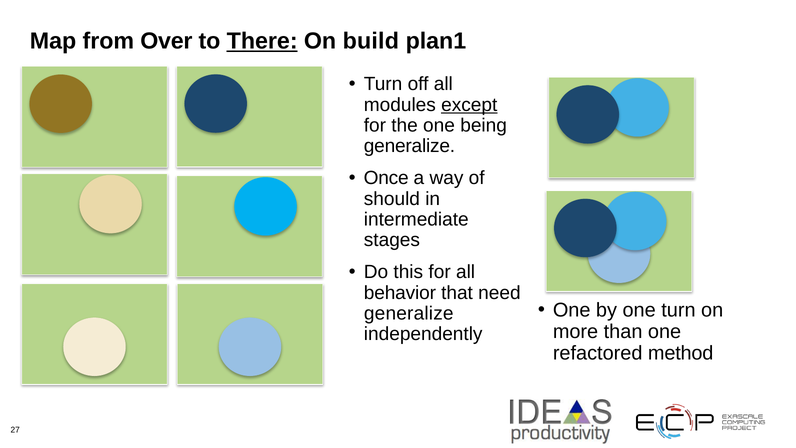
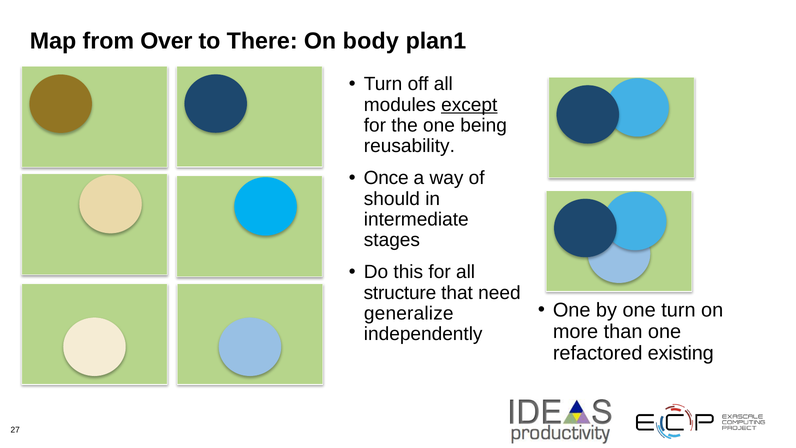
There underline: present -> none (262, 41)
build: build -> body (371, 41)
generalize: generalize -> reusability (409, 146)
behavior: behavior -> structure (400, 293)
method: method -> existing (681, 353)
